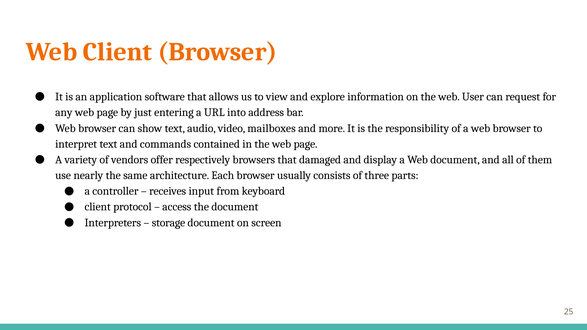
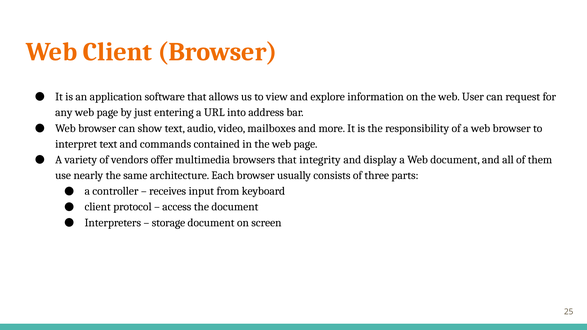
respectively: respectively -> multimedia (203, 160)
damaged: damaged -> integrity (320, 160)
